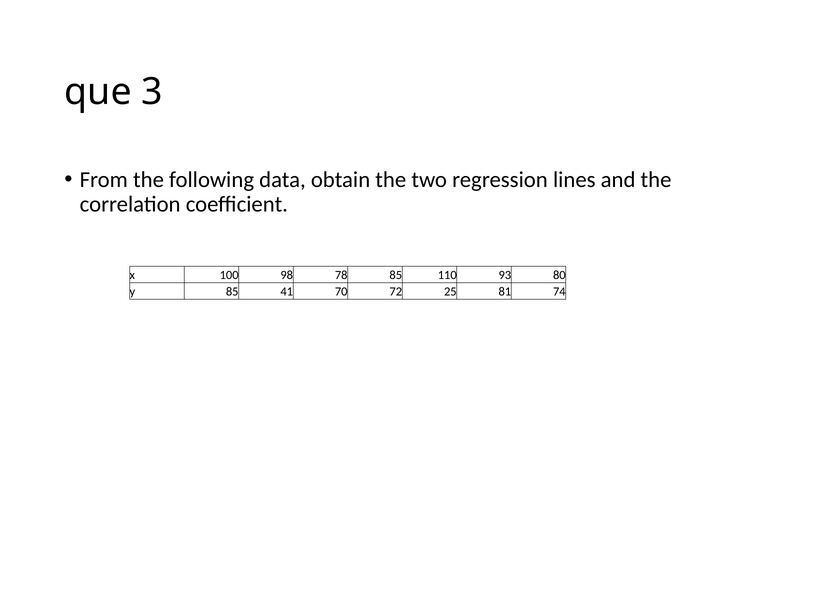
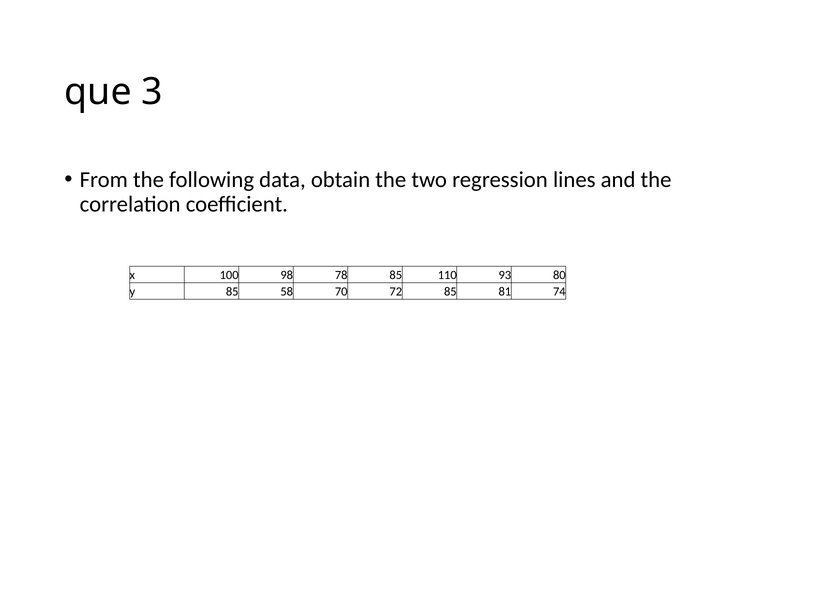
41: 41 -> 58 (287, 291)
72 25: 25 -> 85 (450, 291)
